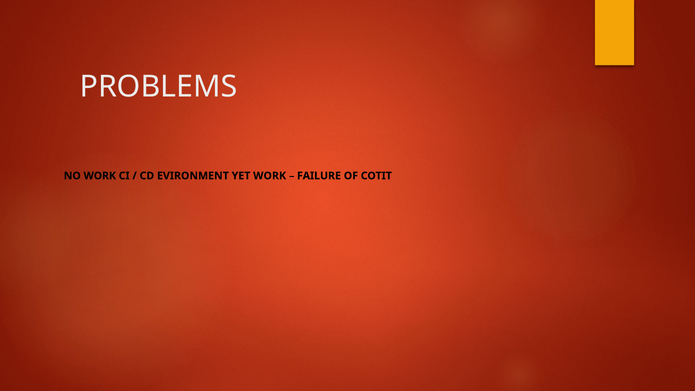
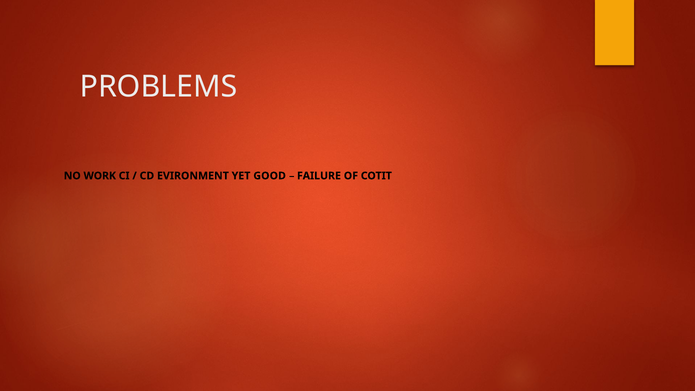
YET WORK: WORK -> GOOD (270, 176)
